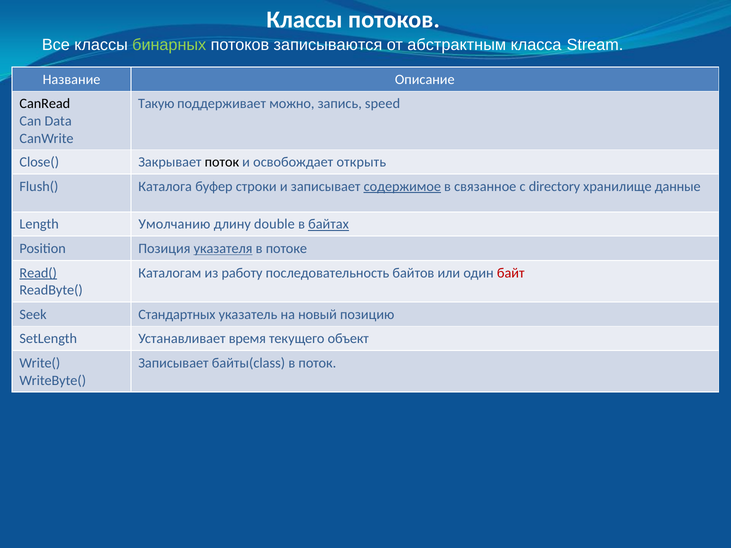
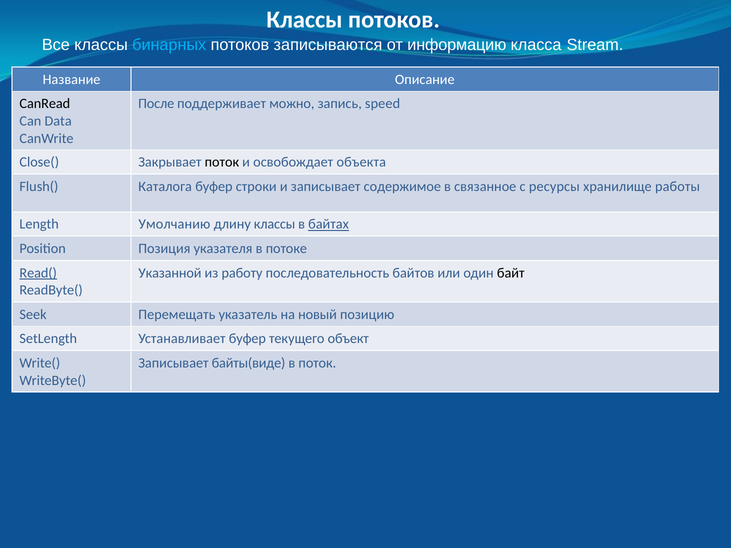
бинарных colour: light green -> light blue (169, 45)
абстрактным: абстрактным -> информацию (457, 45)
Такую: Такую -> После (156, 104)
открыть: открыть -> объекта (361, 162)
содержимое underline: present -> none (402, 187)
directory: directory -> ресурсы (554, 187)
данные: данные -> работы (678, 187)
длину double: double -> классы (275, 224)
указателя underline: present -> none (223, 249)
Каталогам: Каталогам -> Указанной (170, 273)
байт colour: red -> black (511, 273)
Стандартных: Стандартных -> Перемещать (177, 315)
Устанавливает время: время -> буфер (247, 339)
байты(class: байты(class -> байты(виде (249, 363)
